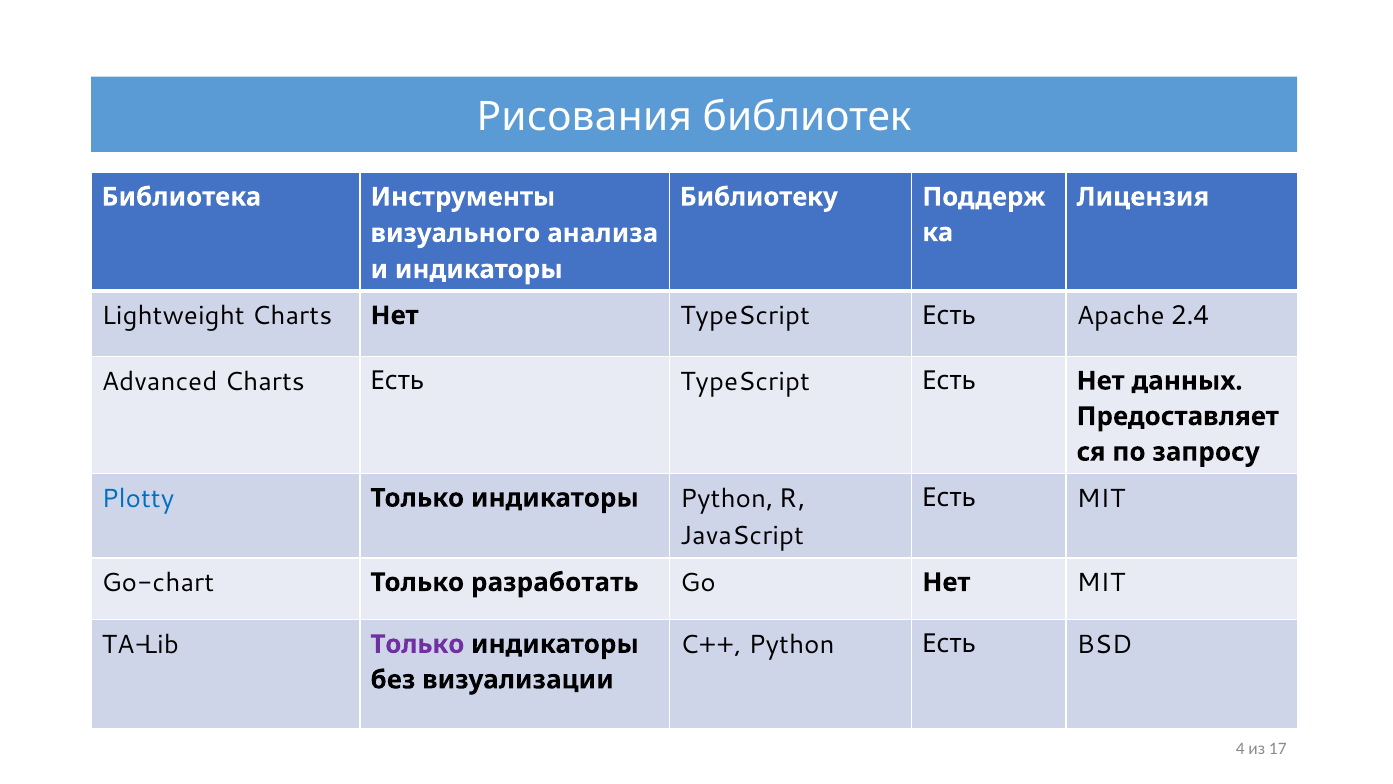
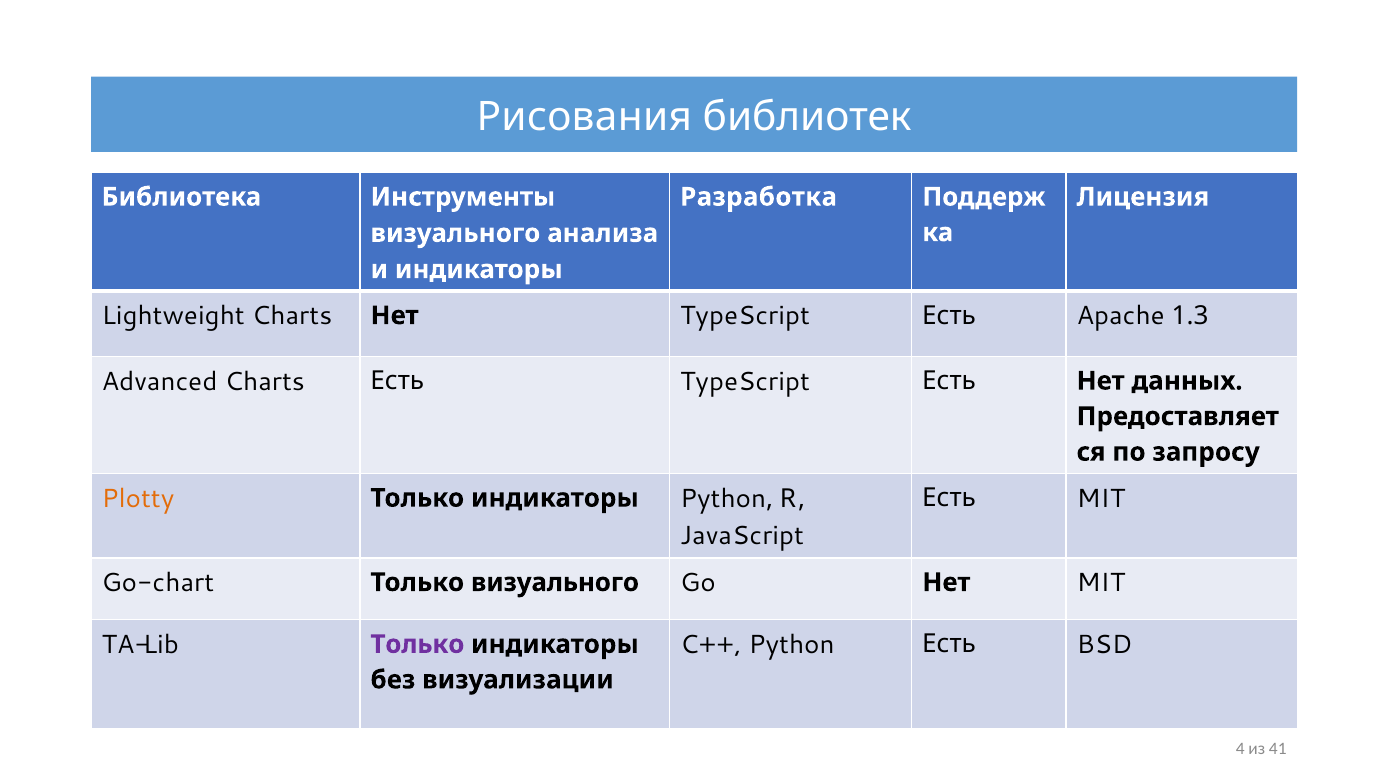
Библиотеку: Библиотеку -> Разработка (759, 197)
2.4: 2.4 -> 1.3 (1190, 316)
Plotty colour: blue -> orange (138, 499)
Только разработать: разработать -> визуального (555, 582)
17: 17 -> 41 (1278, 748)
